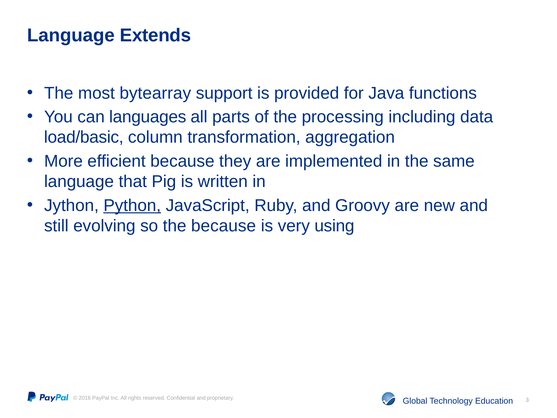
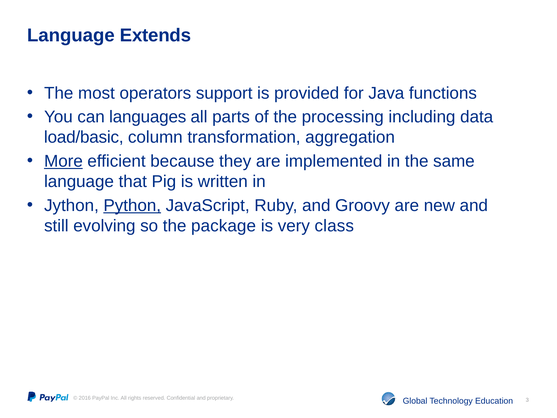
bytearray: bytearray -> operators (155, 93)
More underline: none -> present (63, 161)
the because: because -> package (224, 226)
using: using -> class (334, 226)
